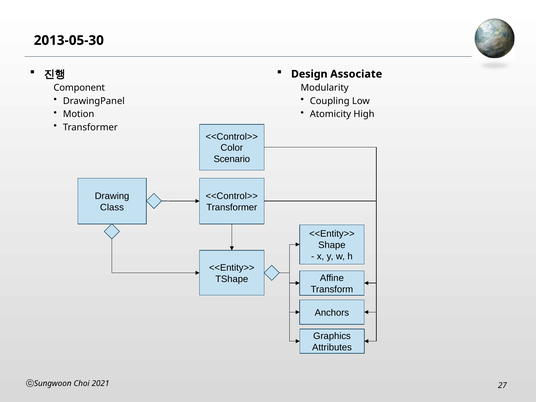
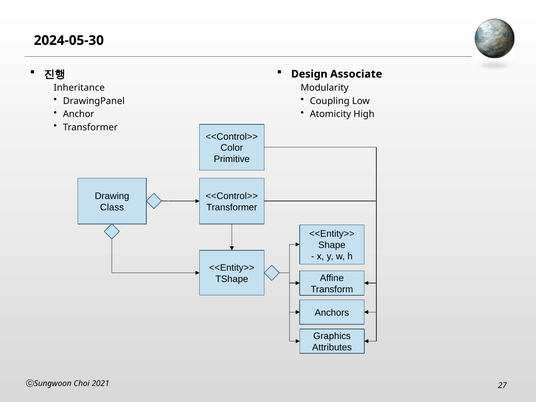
2013-05-30: 2013-05-30 -> 2024-05-30 (69, 40)
Component: Component -> Inheritance (79, 88)
Motion: Motion -> Anchor (79, 114)
Scenario: Scenario -> Primitive (232, 159)
